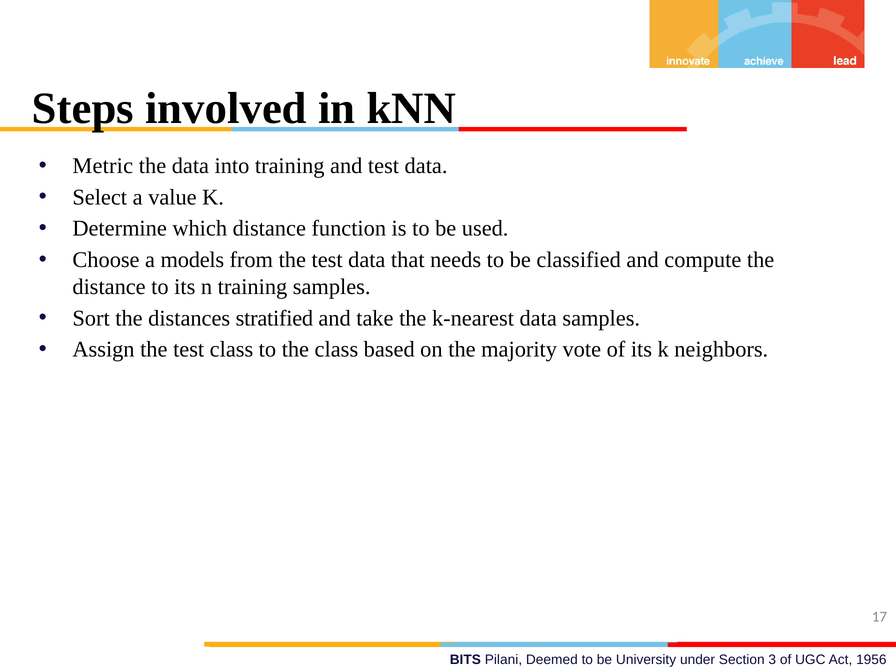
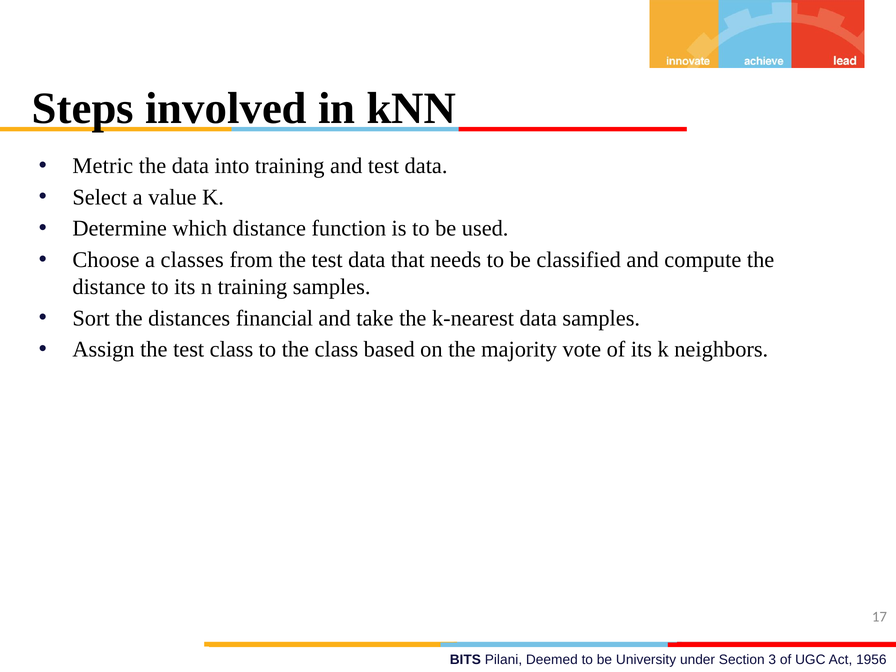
models: models -> classes (192, 260)
stratified: stratified -> financial (274, 318)
